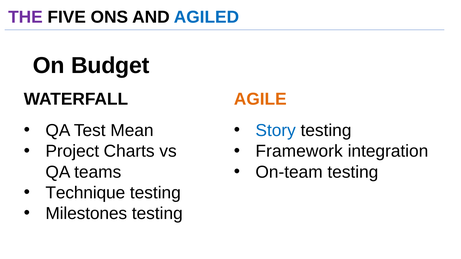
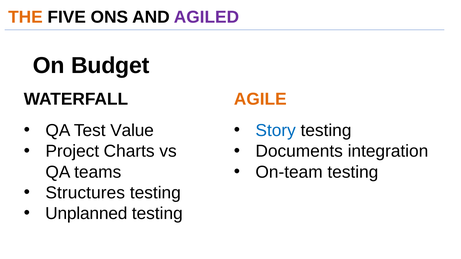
THE colour: purple -> orange (25, 17)
AGILED colour: blue -> purple (206, 17)
Mean: Mean -> Value (132, 131)
Framework: Framework -> Documents (299, 151)
Technique: Technique -> Structures (85, 193)
Milestones: Milestones -> Unplanned (86, 214)
